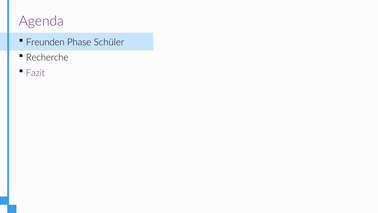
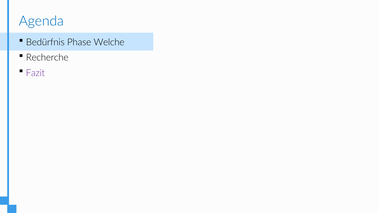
Agenda colour: purple -> blue (41, 21)
Freunden: Freunden -> Bedürfnis (45, 42)
Schüler: Schüler -> Welche (109, 42)
